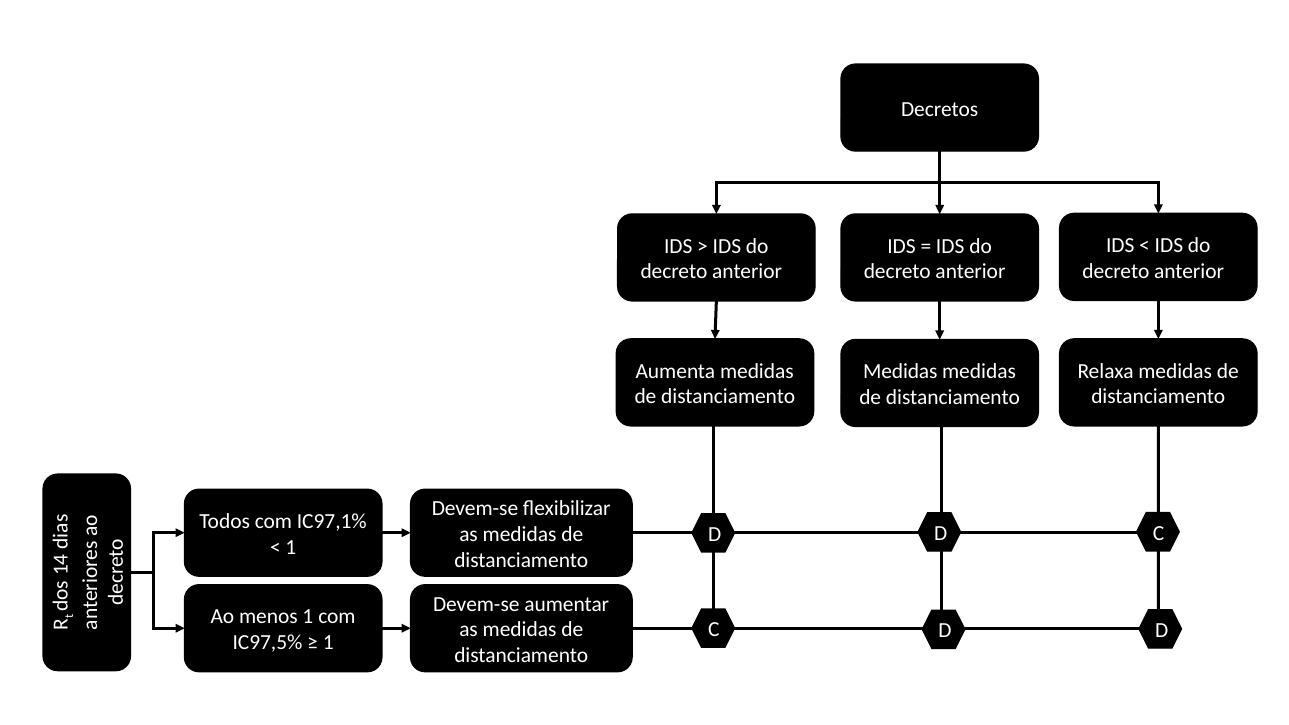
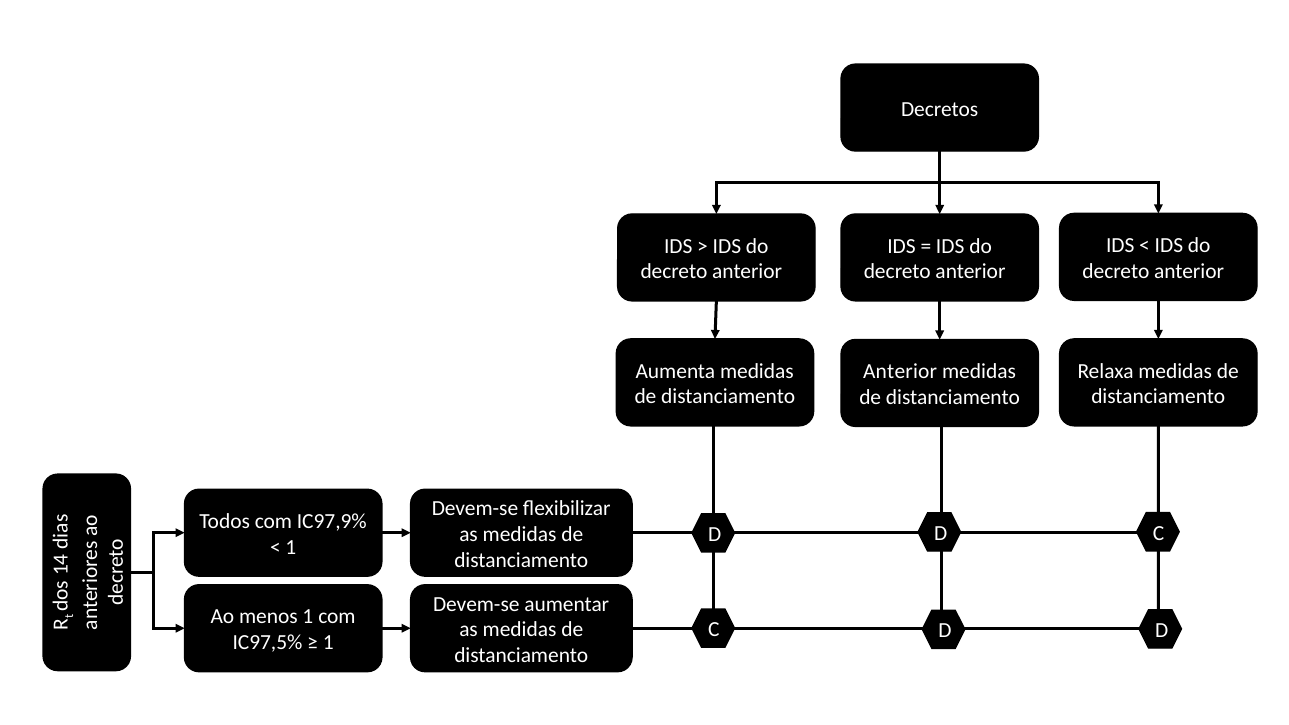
Medidas: Medidas -> Anterior (900, 372)
IC97,1%: IC97,1% -> IC97,9% (332, 521)
